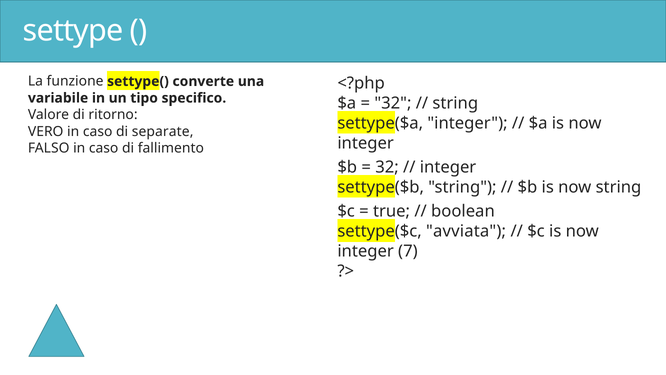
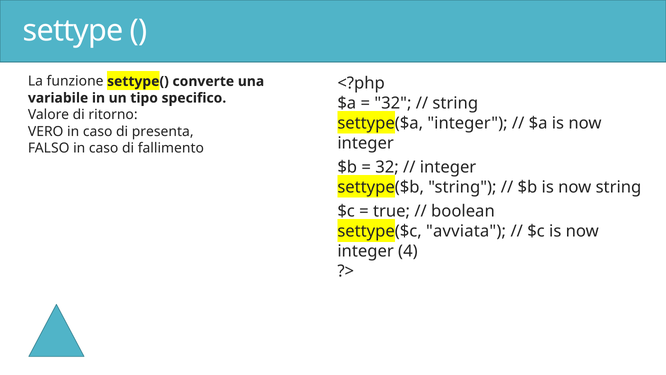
separate: separate -> presenta (163, 131)
7: 7 -> 4 (408, 251)
